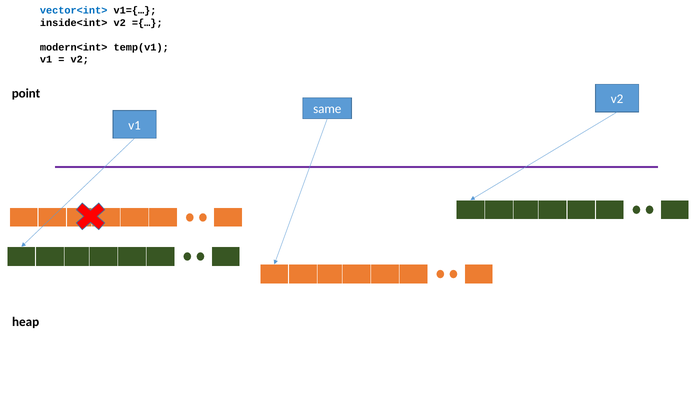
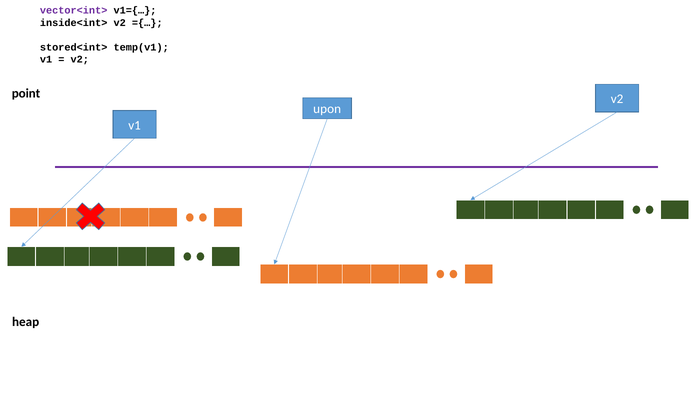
vector<int> colour: blue -> purple (74, 10)
modern<int>: modern<int> -> stored<int> (74, 47)
same: same -> upon (327, 109)
